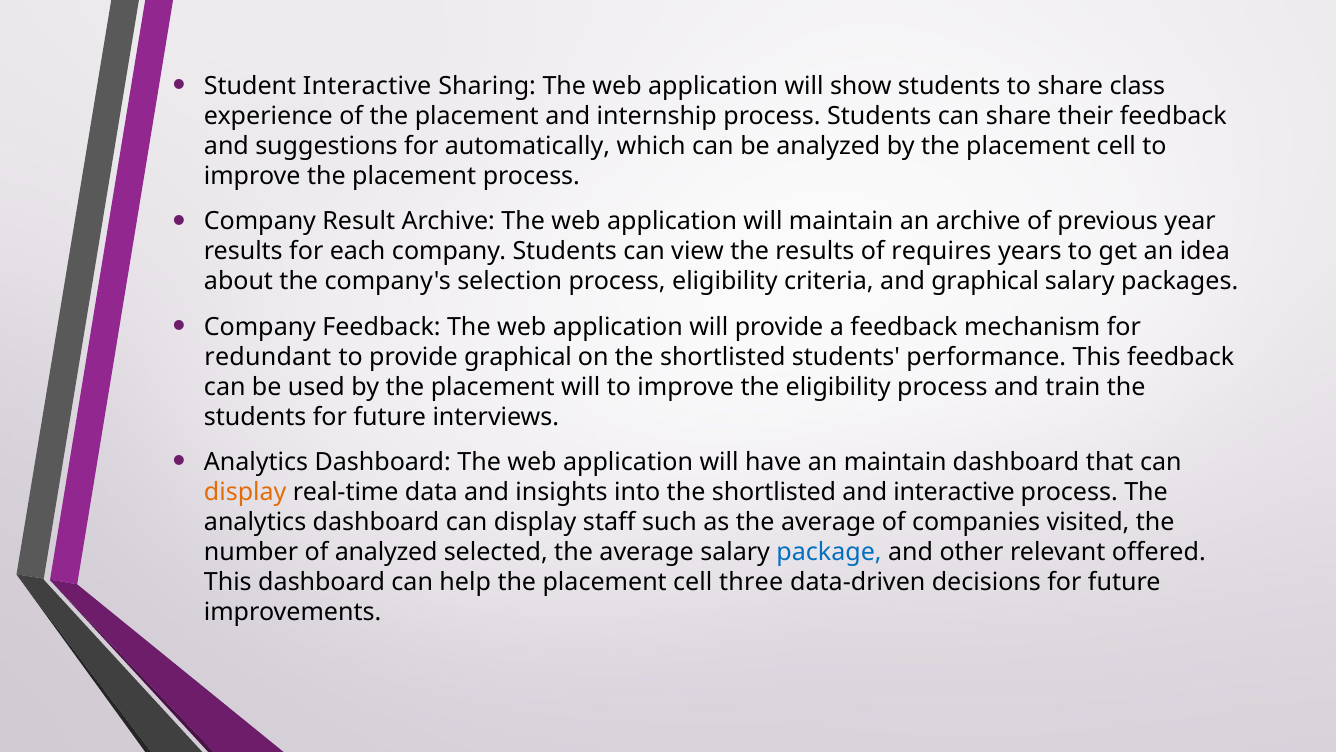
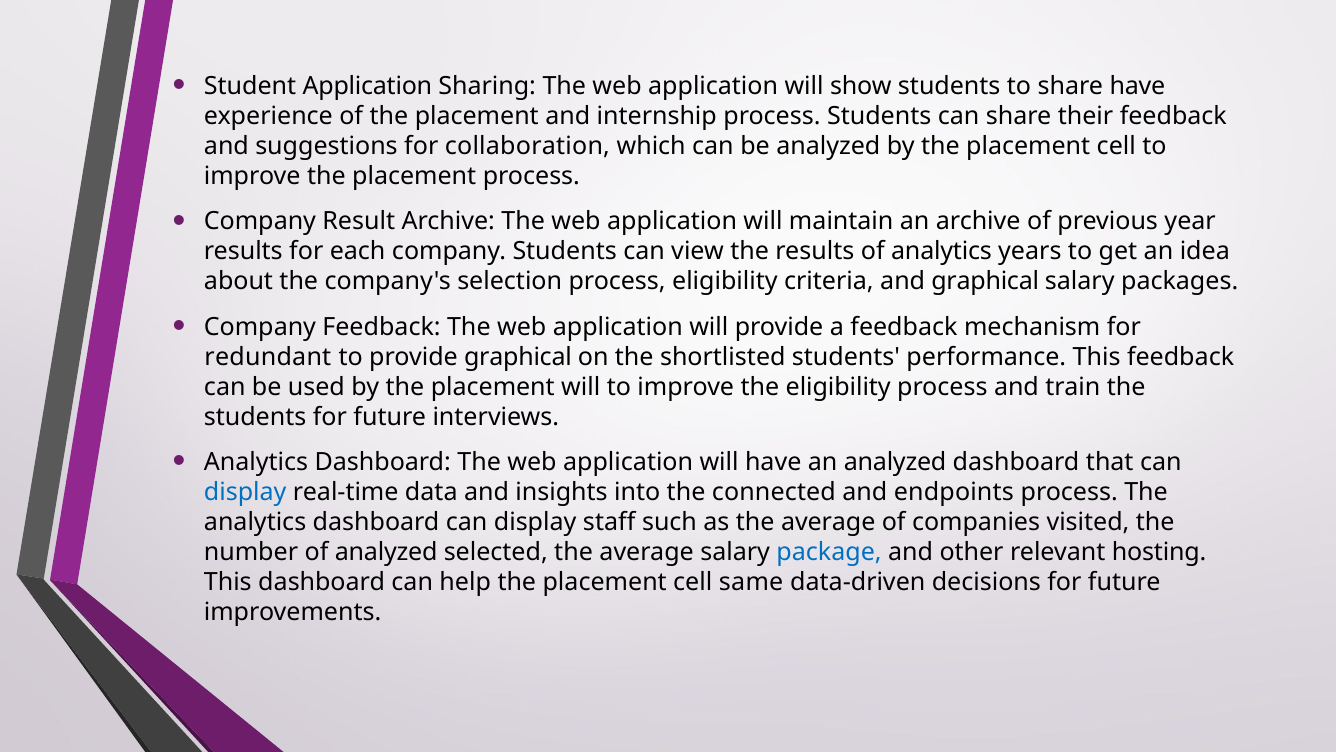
Student Interactive: Interactive -> Application (367, 86)
share class: class -> have (1137, 86)
automatically: automatically -> collaboration (527, 146)
of requires: requires -> analytics (942, 251)
an maintain: maintain -> analyzed (895, 462)
display colour: orange -> blue (245, 492)
into the shortlisted: shortlisted -> connected (774, 492)
and interactive: interactive -> endpoints (954, 492)
offered: offered -> hosting (1159, 552)
three: three -> same (751, 582)
